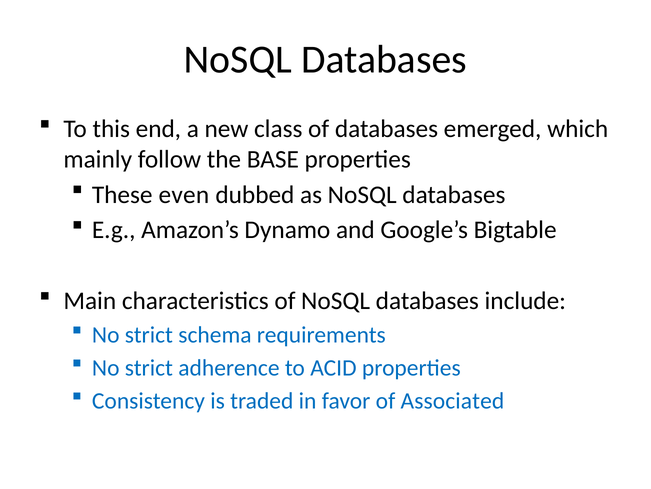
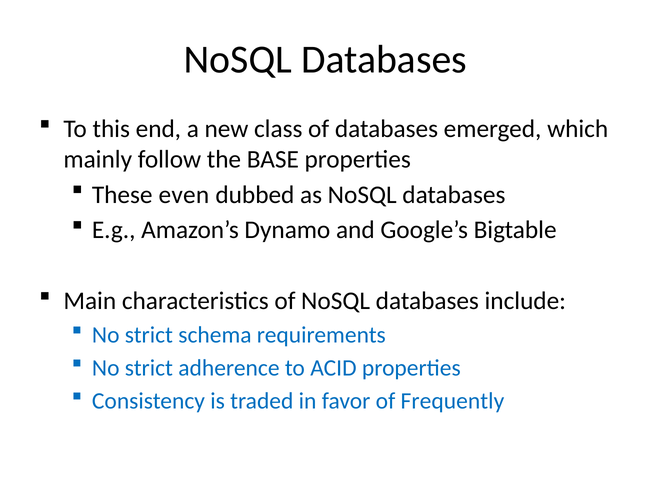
Associated: Associated -> Frequently (452, 400)
